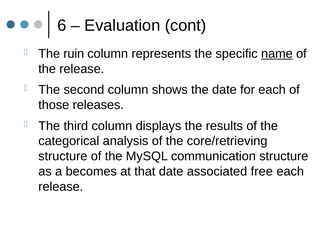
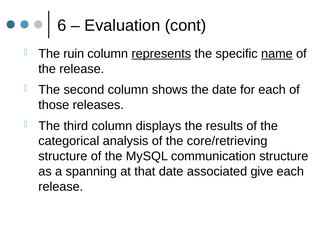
represents underline: none -> present (161, 54)
becomes: becomes -> spanning (91, 171)
free: free -> give (262, 171)
